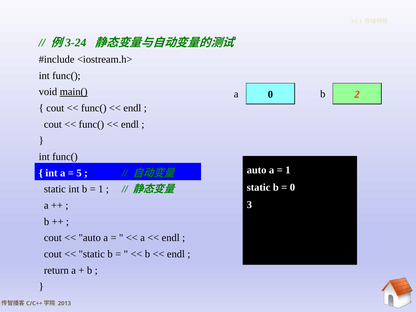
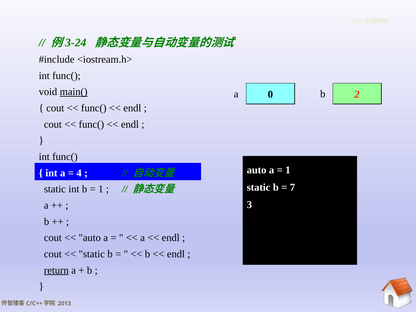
5: 5 -> 4 (79, 173)
0: 0 -> 7 (292, 187)
return underline: none -> present (56, 270)
